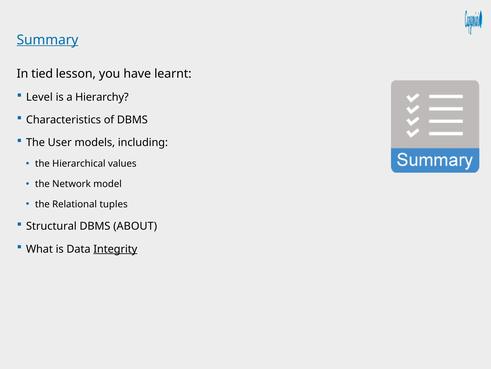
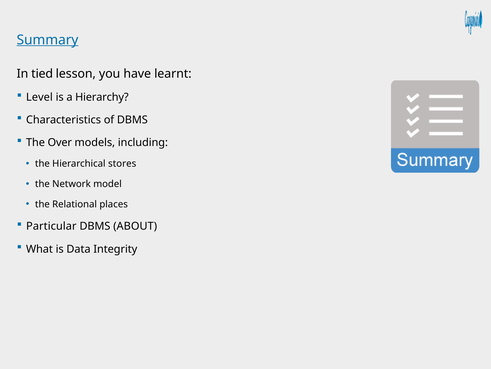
User: User -> Over (60, 142)
values: values -> stores (122, 163)
tuples: tuples -> places (114, 204)
Structural: Structural -> Particular (51, 226)
Integrity underline: present -> none (115, 249)
